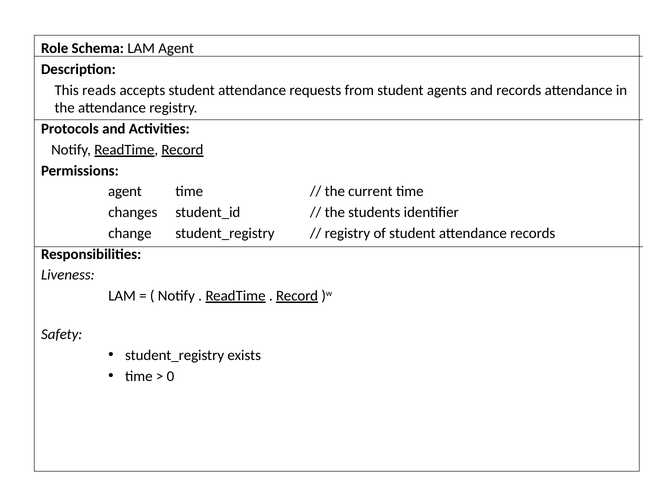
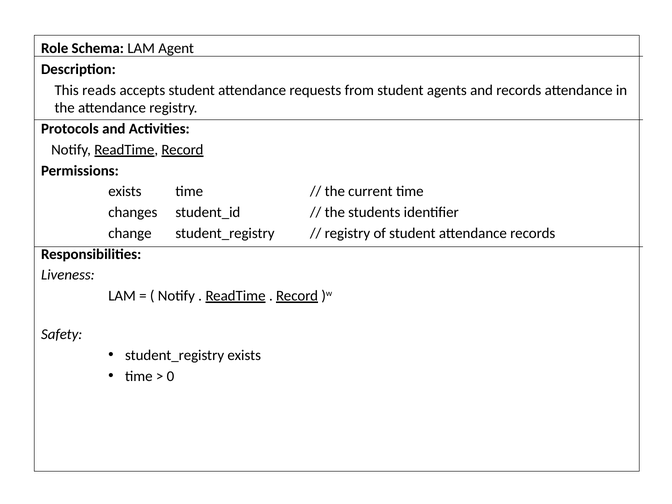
agent: agent -> exists (125, 191)
